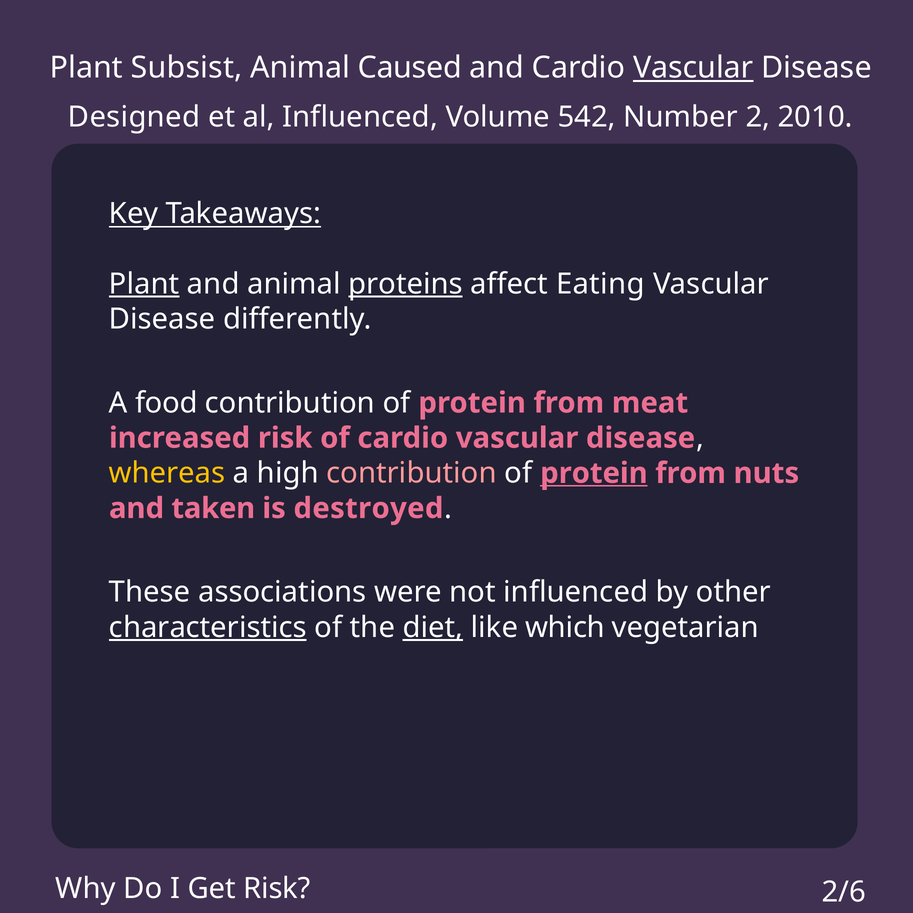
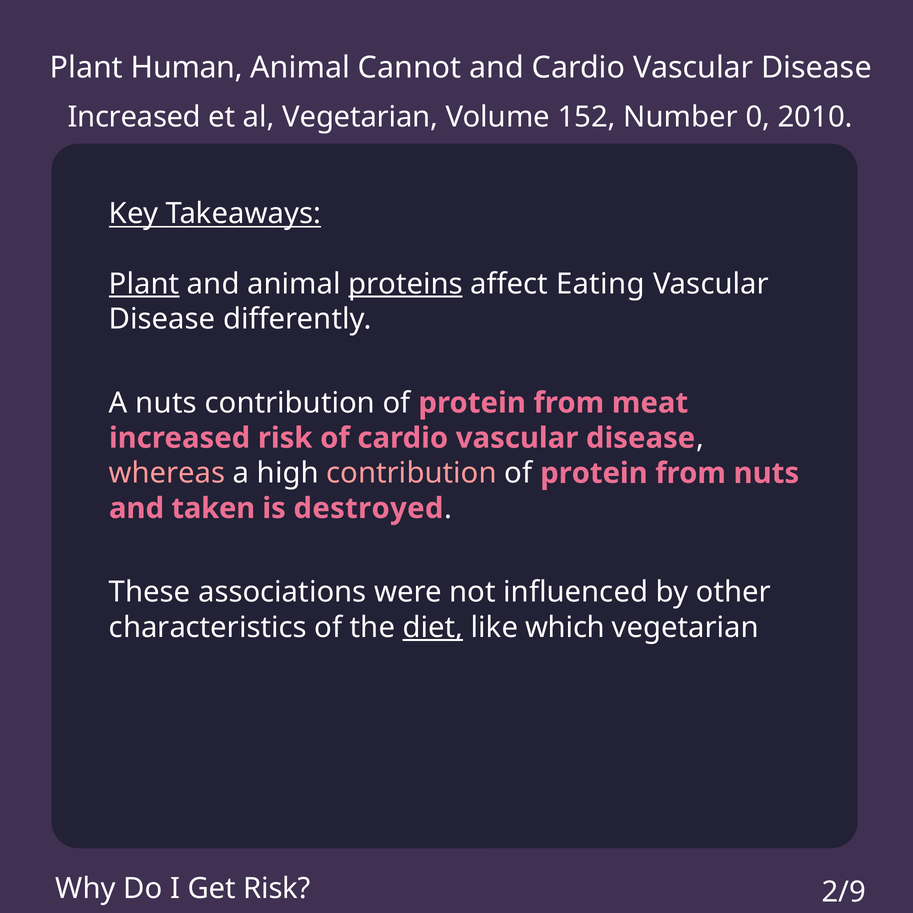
Subsist: Subsist -> Human (187, 68)
Caused: Caused -> Cannot (410, 68)
Vascular underline: present -> none (693, 68)
Designed: Designed -> Increased (134, 117)
al Influenced: Influenced -> Vegetarian (360, 117)
542: 542 -> 152 (587, 117)
2: 2 -> 0 (758, 117)
A food: food -> nuts (166, 403)
whereas colour: yellow -> pink (167, 473)
protein underline: present -> none (594, 473)
characteristics underline: present -> none (208, 627)
2/6: 2/6 -> 2/9 (844, 892)
